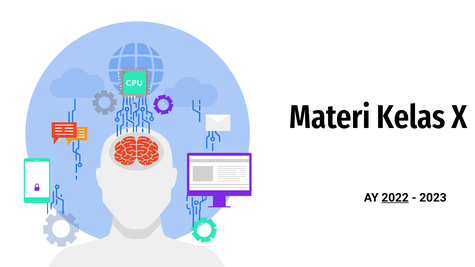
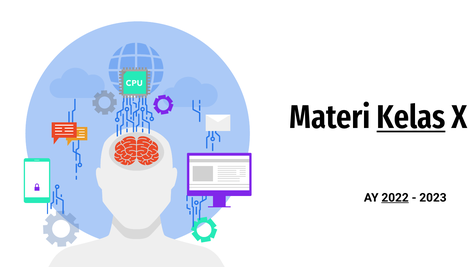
Kelas underline: none -> present (411, 117)
